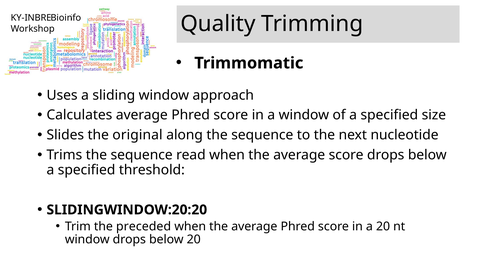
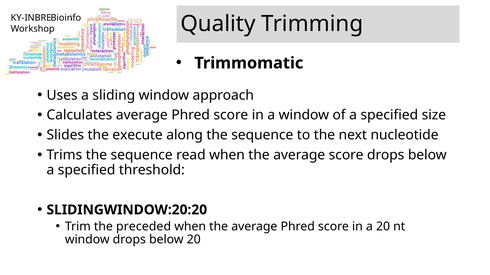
original: original -> execute (138, 135)
